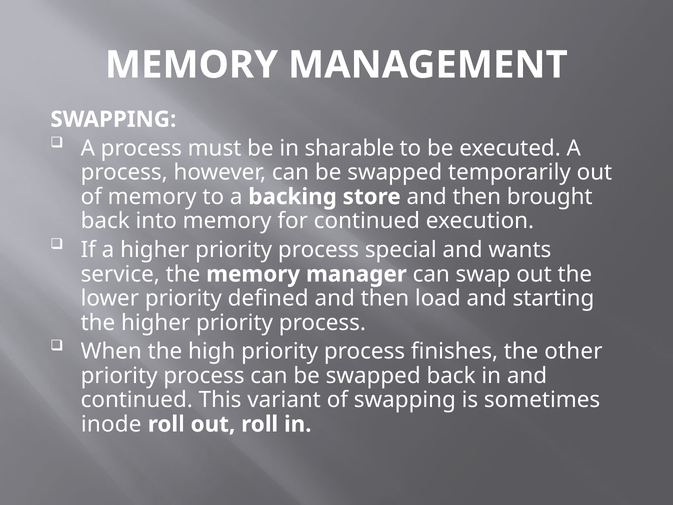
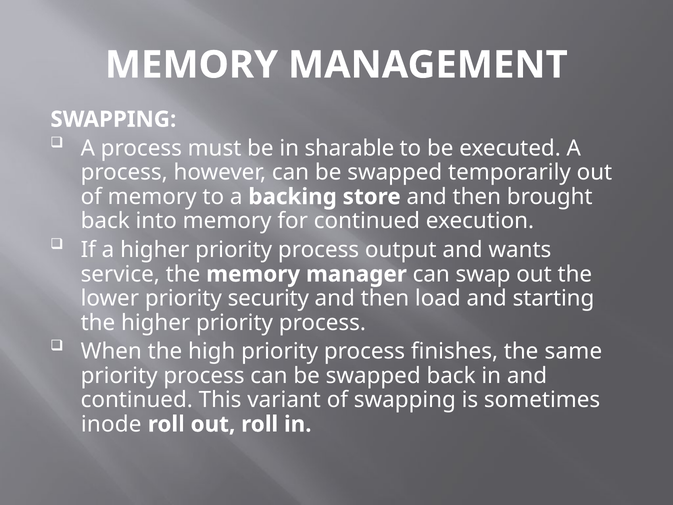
special: special -> output (401, 250)
defined: defined -> security (268, 298)
other: other -> same (573, 351)
